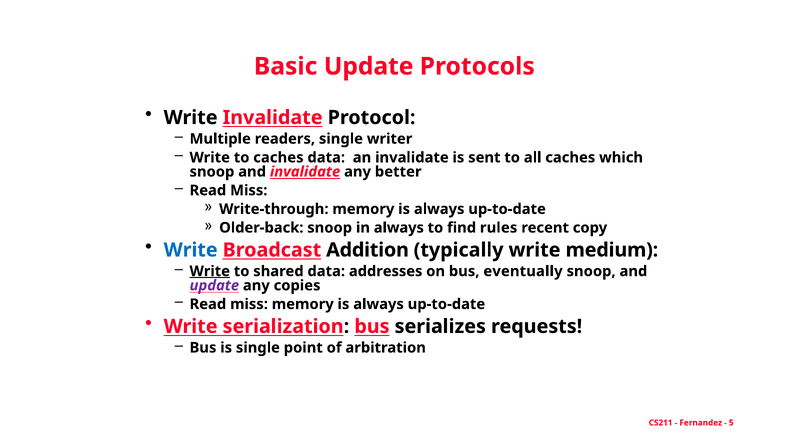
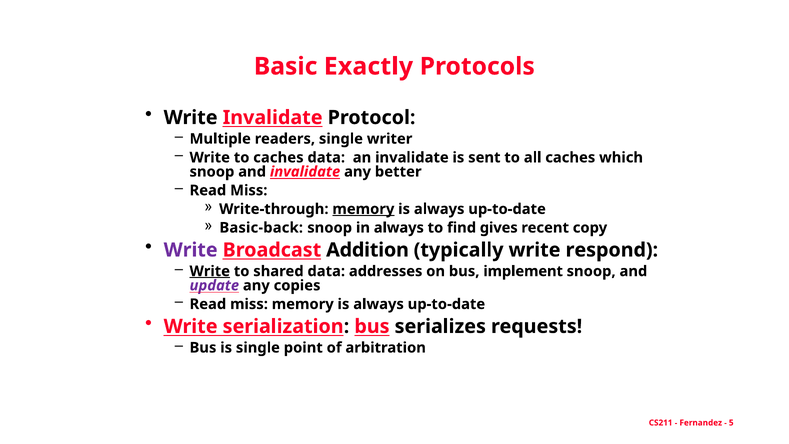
Basic Update: Update -> Exactly (368, 66)
memory underline: none -> present (363, 209)
Older-back: Older-back -> Basic-back (261, 228)
rules: rules -> gives (499, 228)
Write colour: blue -> purple (191, 250)
medium: medium -> respond (612, 250)
eventually: eventually -> implement (523, 271)
